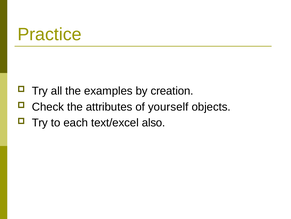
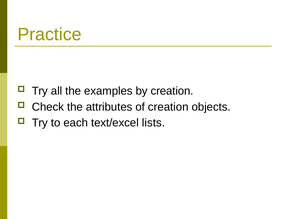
of yourself: yourself -> creation (168, 107)
also: also -> lists (153, 122)
